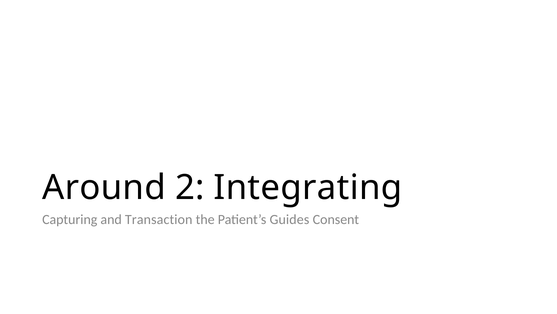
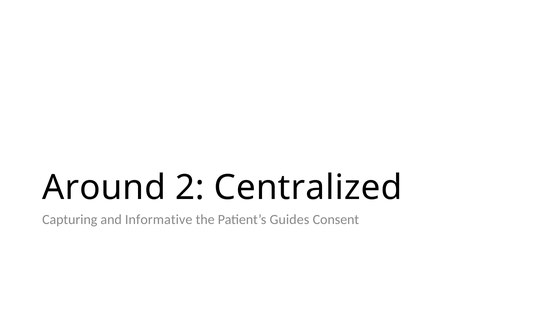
Integrating: Integrating -> Centralized (308, 187)
Transaction: Transaction -> Informative (159, 219)
